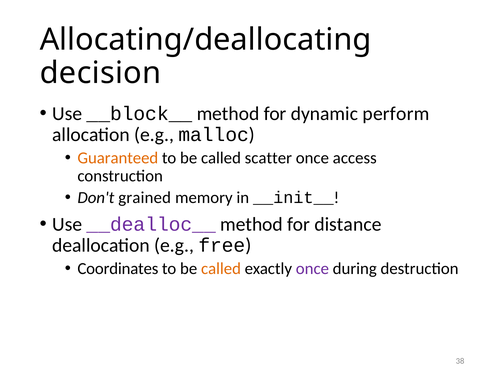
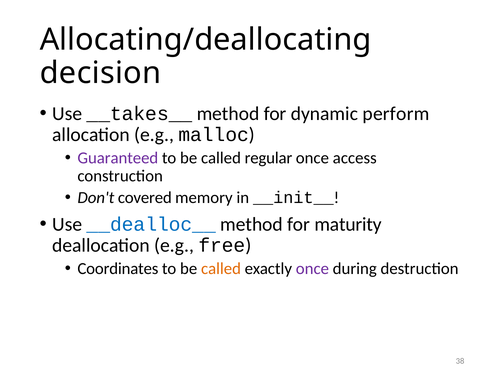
__block__: __block__ -> __takes__ (139, 114)
Guaranteed colour: orange -> purple (118, 158)
scatter: scatter -> regular (268, 158)
grained: grained -> covered (145, 198)
__dealloc__ colour: purple -> blue (151, 224)
distance: distance -> maturity (348, 224)
